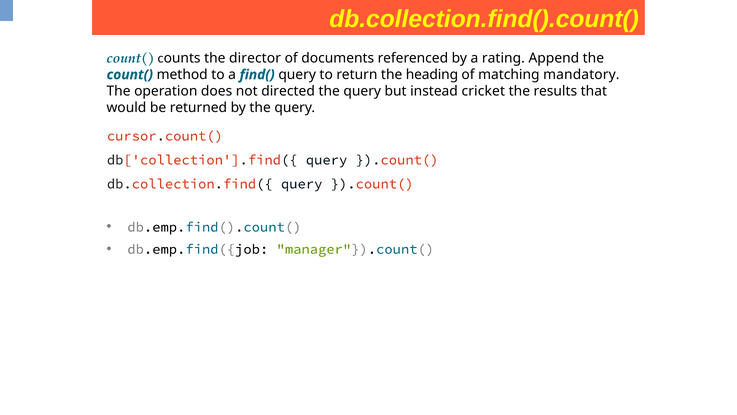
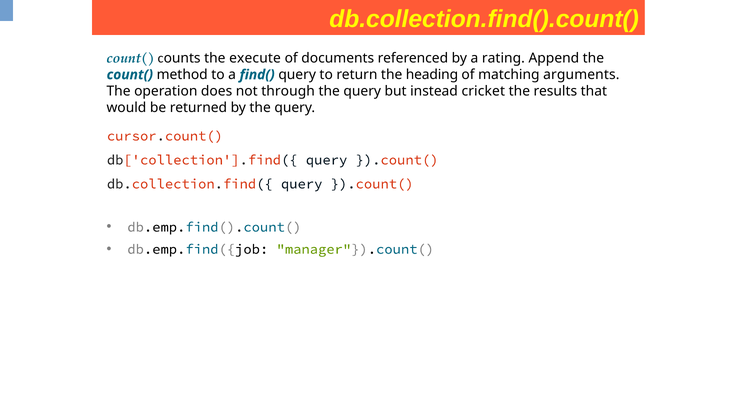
director: director -> execute (255, 58)
mandatory: mandatory -> arguments (581, 75)
directed: directed -> through (288, 91)
